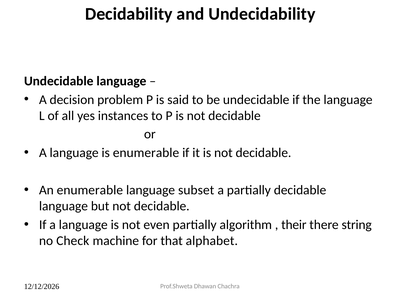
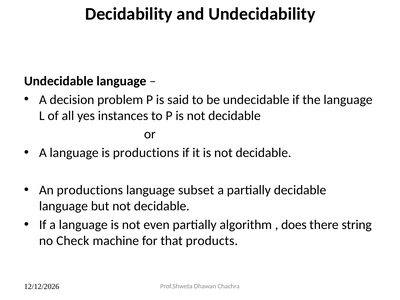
is enumerable: enumerable -> productions (146, 153)
An enumerable: enumerable -> productions (90, 190)
their: their -> does (294, 225)
alphabet: alphabet -> products (212, 241)
